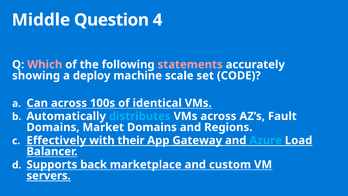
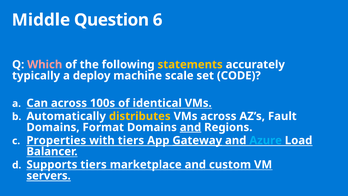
4: 4 -> 6 (158, 20)
statements colour: pink -> yellow (190, 64)
showing: showing -> typically (36, 76)
distributes colour: light blue -> yellow (140, 116)
Market: Market -> Format (103, 127)
and underline: none -> present (190, 127)
Effectively: Effectively -> Properties (56, 140)
with their: their -> tiers (131, 140)
Supports back: back -> tiers (94, 164)
